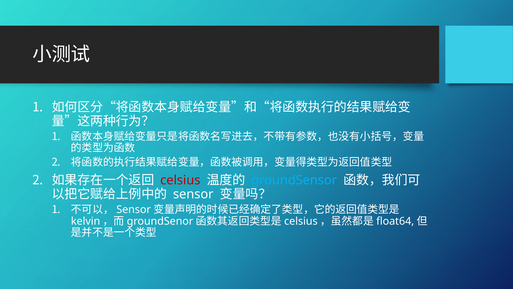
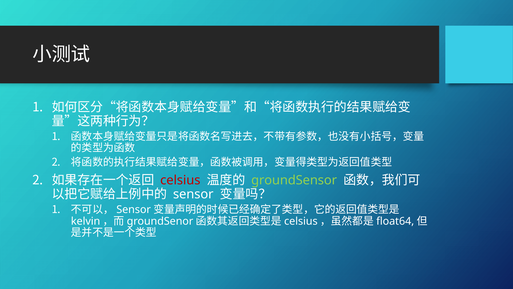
groundSensor colour: light blue -> light green (294, 180)
